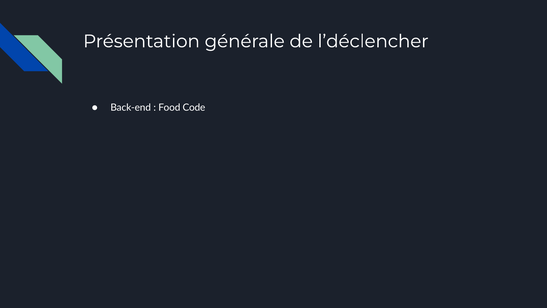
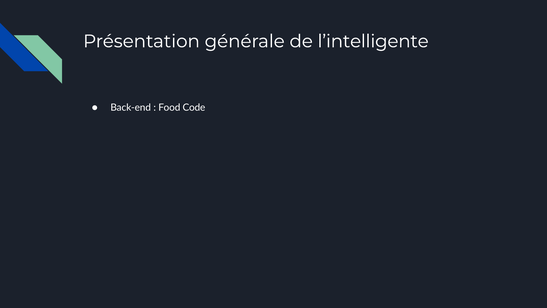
l’déclencher: l’déclencher -> l’intelligente (373, 41)
